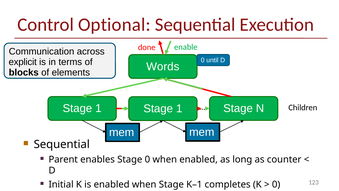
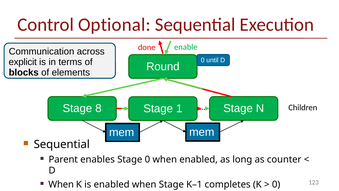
Words: Words -> Round (163, 66)
1: 1 -> 8 (98, 108)
Initial: Initial -> When (61, 184)
